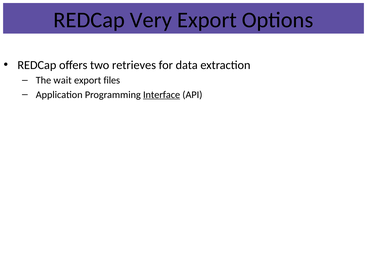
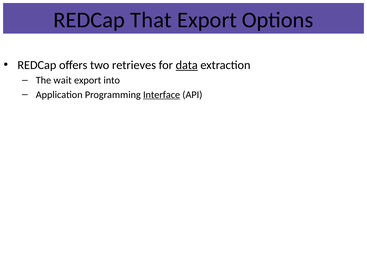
Very: Very -> That (151, 20)
data underline: none -> present (187, 65)
files: files -> into (112, 80)
